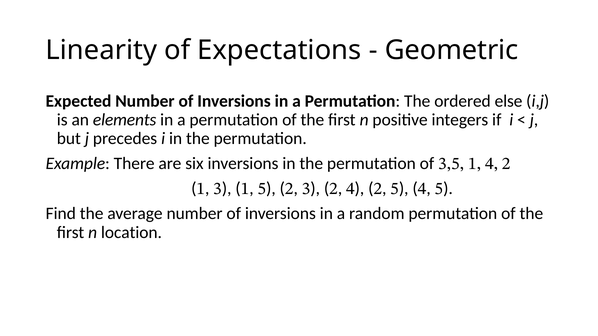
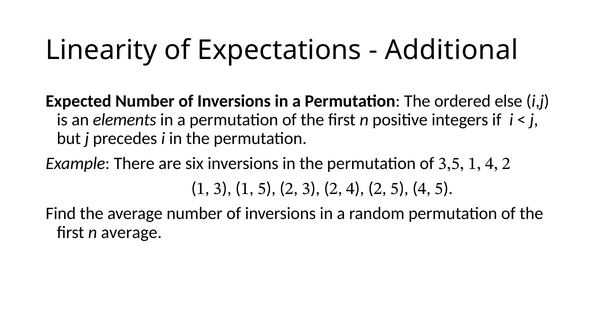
Geometric: Geometric -> Additional (451, 50)
n location: location -> average (131, 233)
